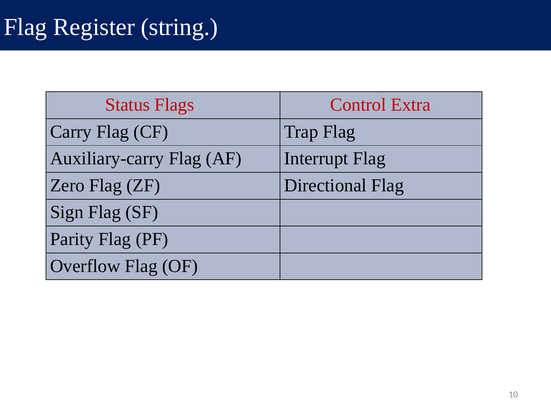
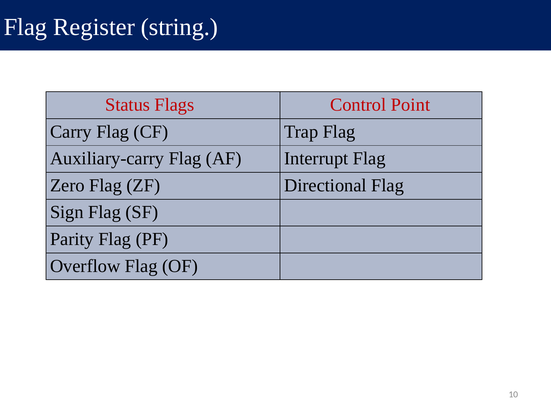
Extra: Extra -> Point (411, 105)
